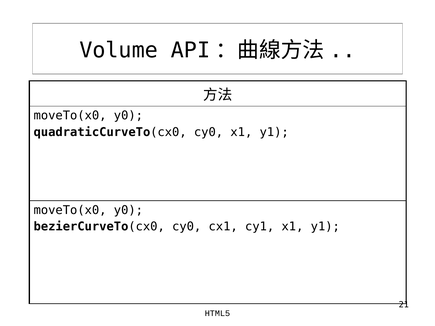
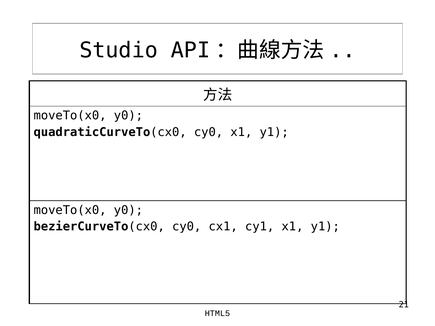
Volume: Volume -> Studio (119, 50)
